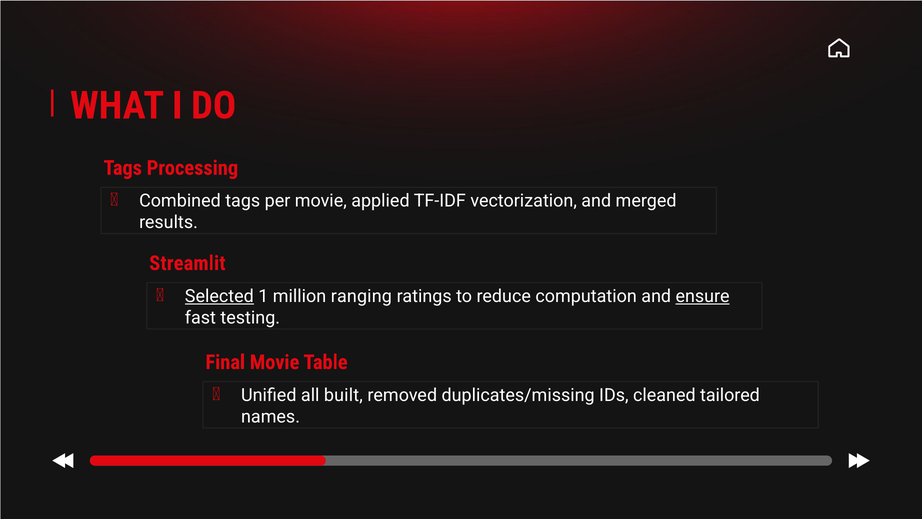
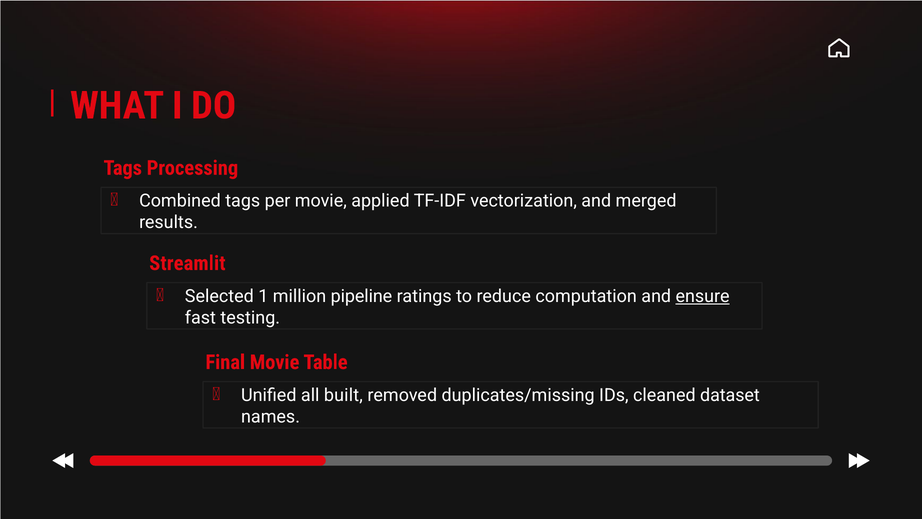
Selected underline: present -> none (219, 296)
ranging: ranging -> pipeline (361, 296)
tailored: tailored -> dataset (730, 395)
